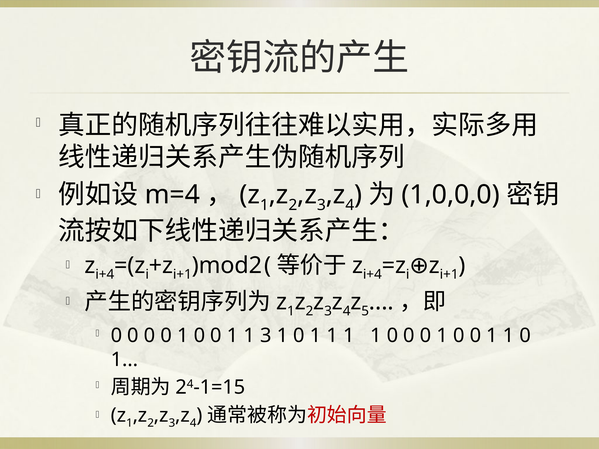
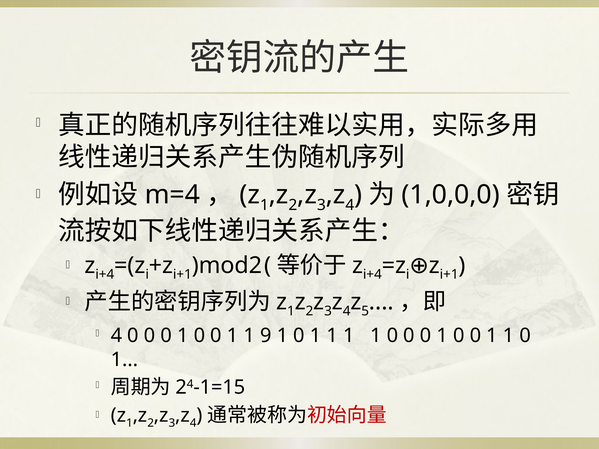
0: 0 -> 4 (116, 336)
1 3: 3 -> 9 (266, 336)
